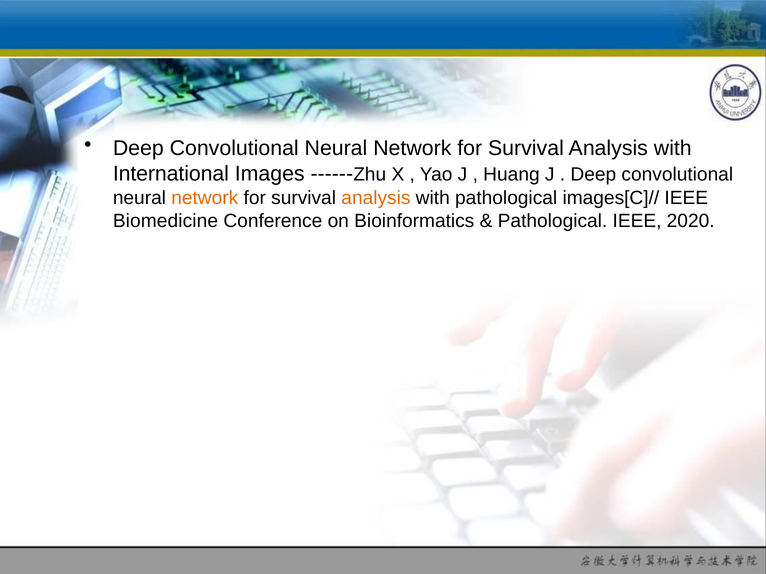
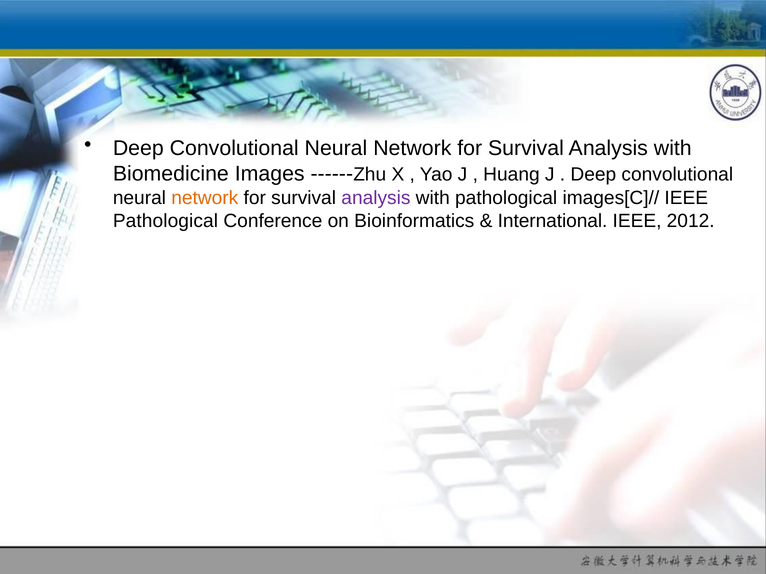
International: International -> Biomedicine (171, 174)
analysis colour: orange -> purple (376, 198)
Biomedicine: Biomedicine -> Pathological (165, 221)
Pathological: Pathological -> International (553, 221)
2020: 2020 -> 2012 (691, 221)
